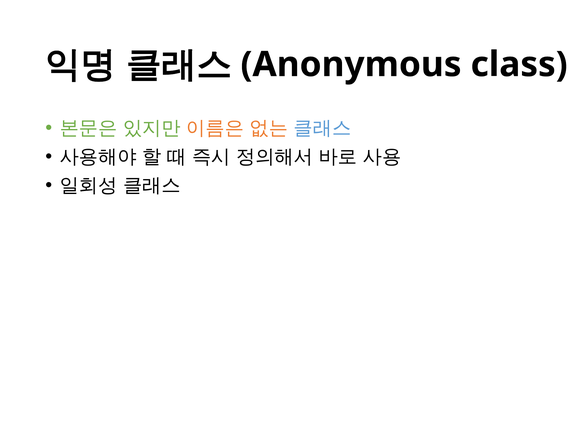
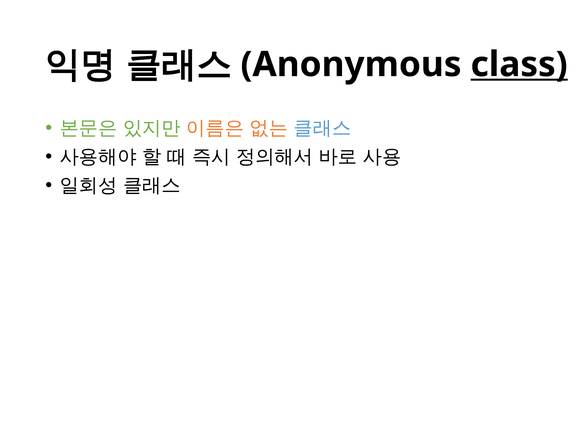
class underline: none -> present (519, 65)
